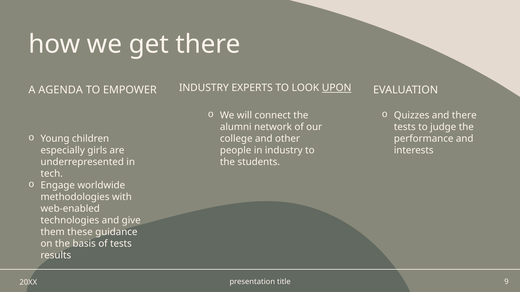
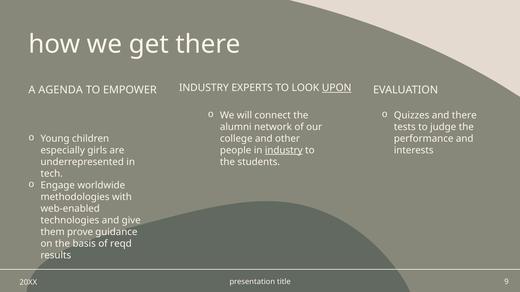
industry underline: none -> present (284, 150)
these: these -> prove (80, 232)
of tests: tests -> reqd (121, 244)
